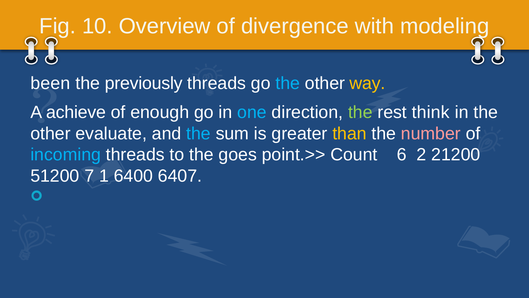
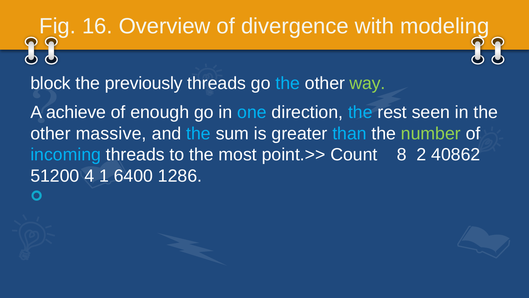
10: 10 -> 16 (97, 26)
been: been -> block (51, 83)
way colour: yellow -> light green (368, 83)
the colour: light green -> light blue (360, 112)
think: think -> seen (431, 112)
evaluate: evaluate -> massive (111, 133)
than colour: yellow -> light blue (350, 133)
number colour: pink -> light green (431, 133)
goes: goes -> most (238, 155)
6: 6 -> 8 (402, 155)
21200: 21200 -> 40862 (456, 155)
7: 7 -> 4 (89, 176)
6407: 6407 -> 1286 (180, 176)
